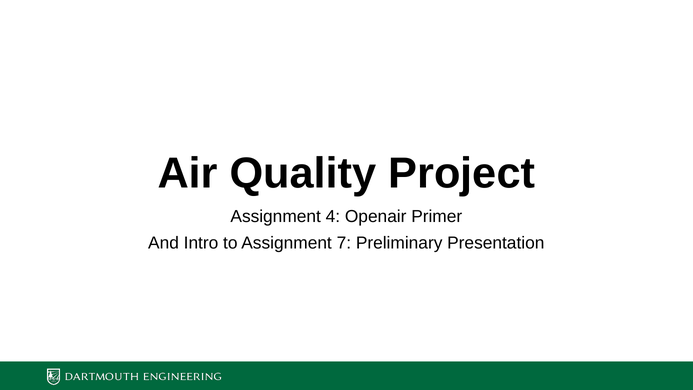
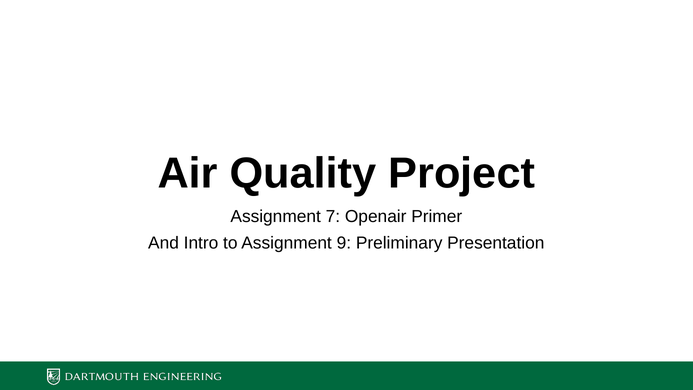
4: 4 -> 7 (333, 217)
7: 7 -> 9 (344, 243)
